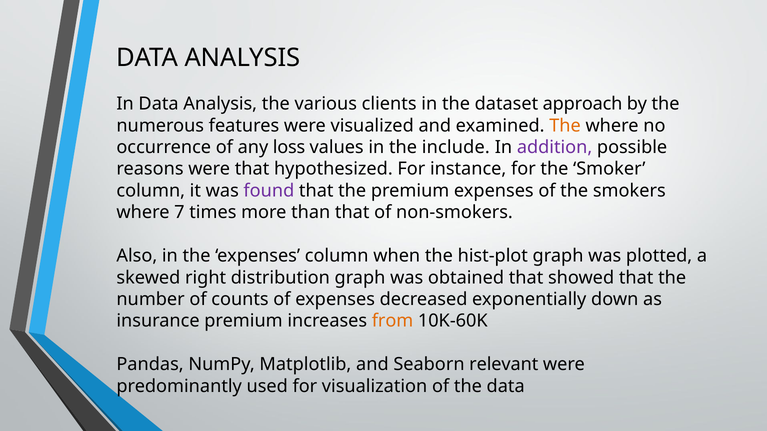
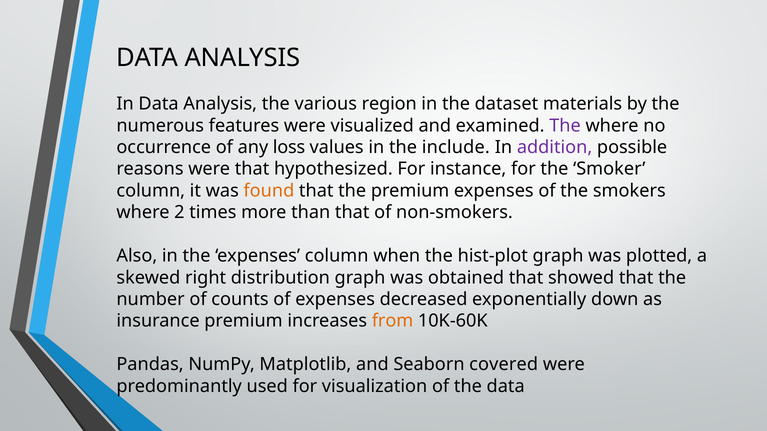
clients: clients -> region (389, 104)
approach: approach -> materials (583, 104)
The colour: orange -> purple (565, 126)
found colour: purple -> orange (269, 191)
7: 7 -> 2 (179, 213)
relevant: relevant -> covered (504, 365)
